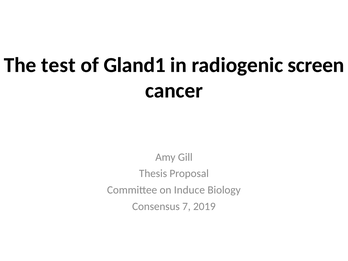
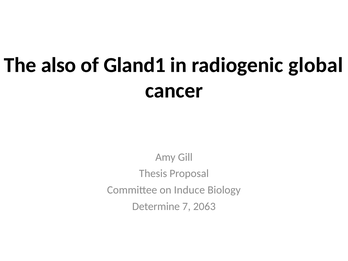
test: test -> also (59, 65)
screen: screen -> global (316, 65)
Consensus: Consensus -> Determine (156, 206)
2019: 2019 -> 2063 (204, 206)
